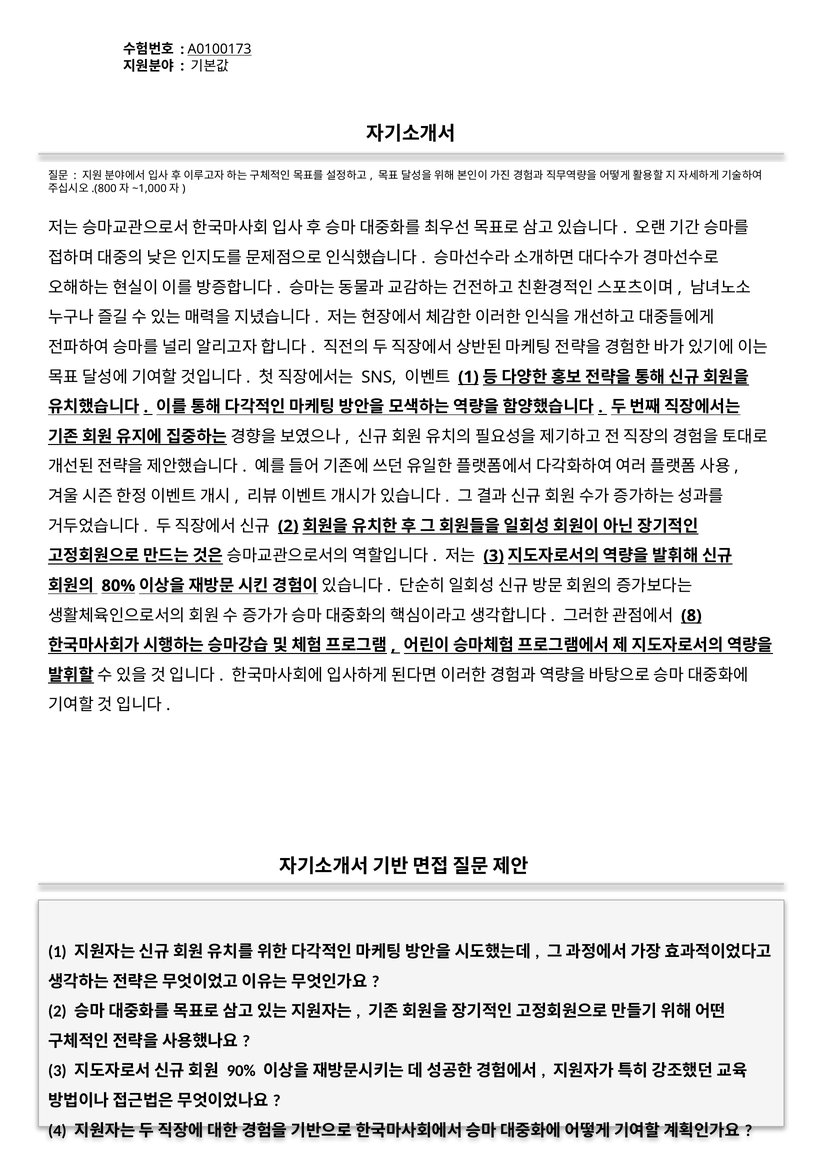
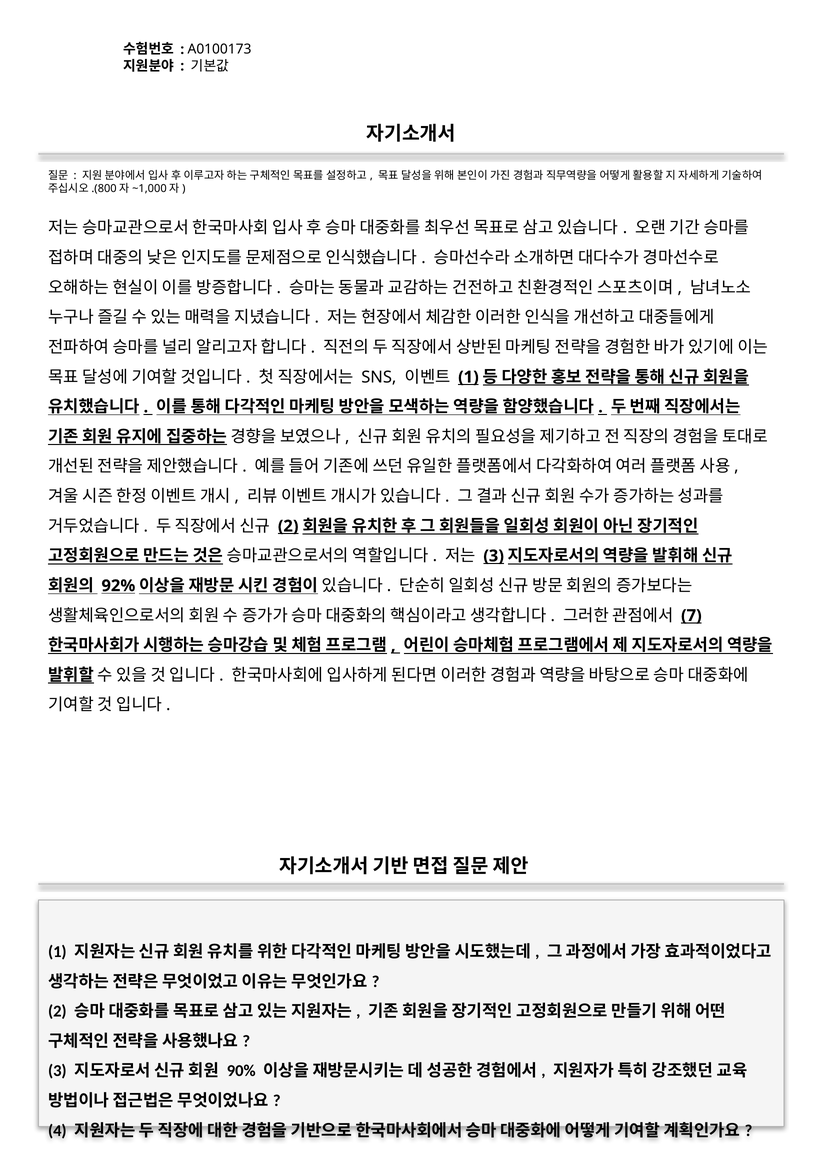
A0100173 underline: present -> none (220, 49)
80%: 80% -> 92% (118, 586)
8: 8 -> 7 (691, 616)
